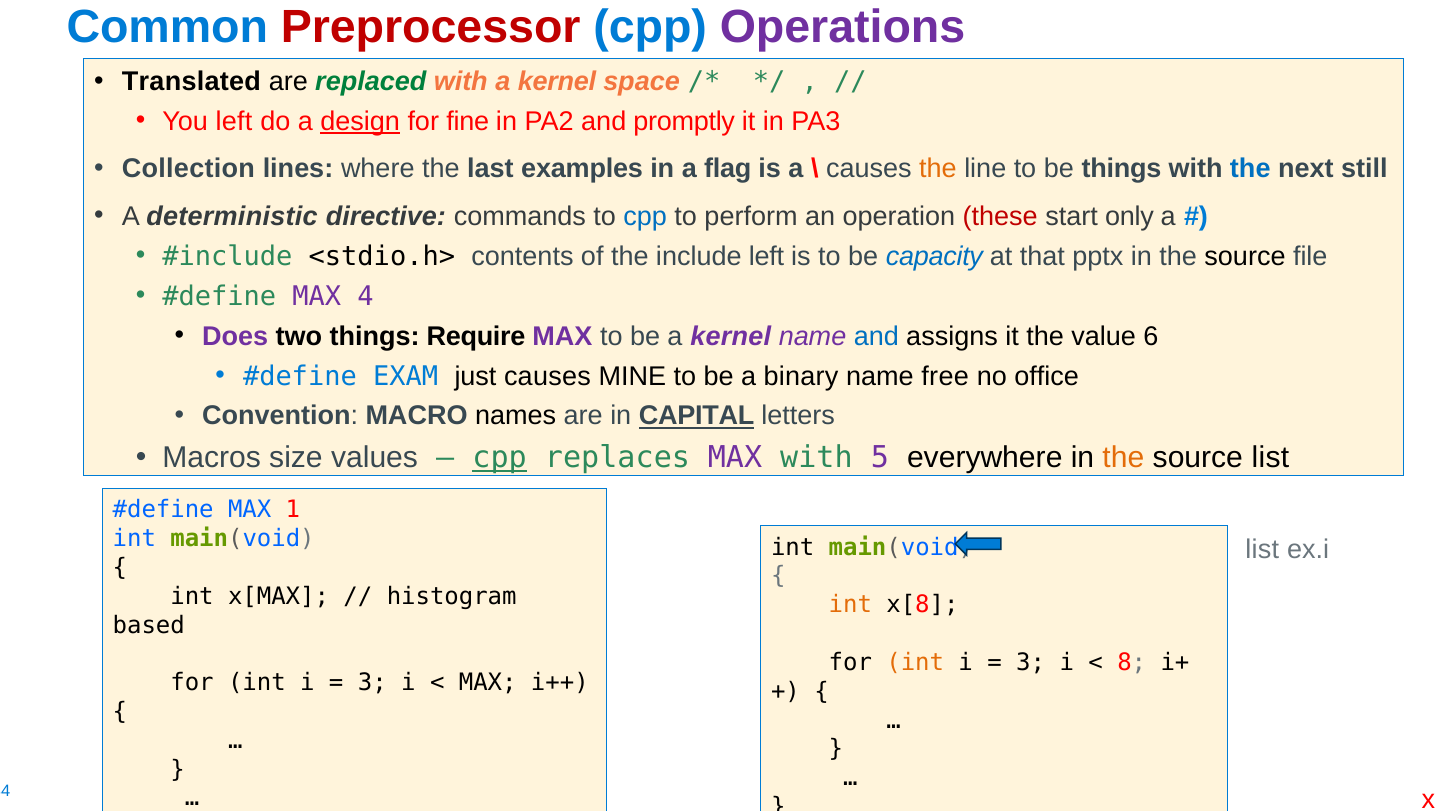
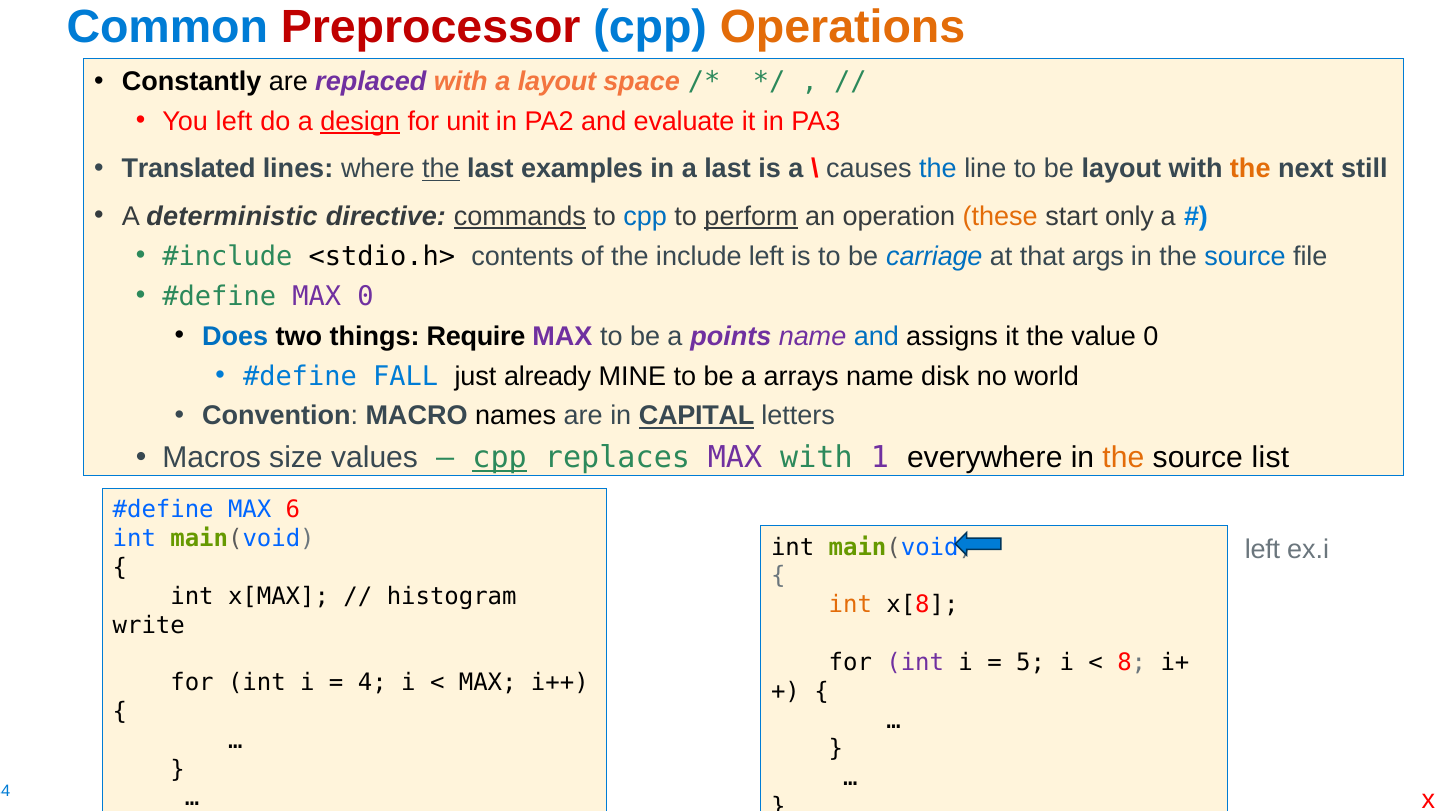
Operations colour: purple -> orange (843, 27)
Translated: Translated -> Constantly (192, 82)
replaced colour: green -> purple (371, 82)
with a kernel: kernel -> layout (557, 82)
fine: fine -> unit (468, 121)
promptly: promptly -> evaluate (684, 121)
Collection: Collection -> Translated (189, 169)
the underline: none -> present (441, 169)
a flag: flag -> last (728, 169)
the colour: orange -> blue (938, 169)
be things: things -> layout (1121, 169)
the colour: blue -> orange (1250, 169)
commands underline: none -> present (520, 216)
perform underline: none -> present (751, 216)
these colour: red -> orange (1000, 216)
capacity: capacity -> carriage (934, 256)
pptx: pptx -> args (1098, 256)
source colour: black -> blue (1245, 256)
MAX 4: 4 -> 0 (365, 296)
Does colour: purple -> blue (235, 336)
be a kernel: kernel -> points (731, 336)
value 6: 6 -> 0 (1151, 336)
EXAM: EXAM -> FALL (406, 376)
just causes: causes -> already (548, 376)
binary: binary -> arrays (801, 376)
free: free -> disk (945, 376)
office: office -> world (1047, 376)
5: 5 -> 1 (880, 458)
1: 1 -> 6 (293, 510)
list: list -> left (1262, 549)
based: based -> write (149, 625)
int colour: orange -> purple (915, 663)
3: 3 -> 5 (1031, 663)
3: 3 -> 4 (372, 683)
